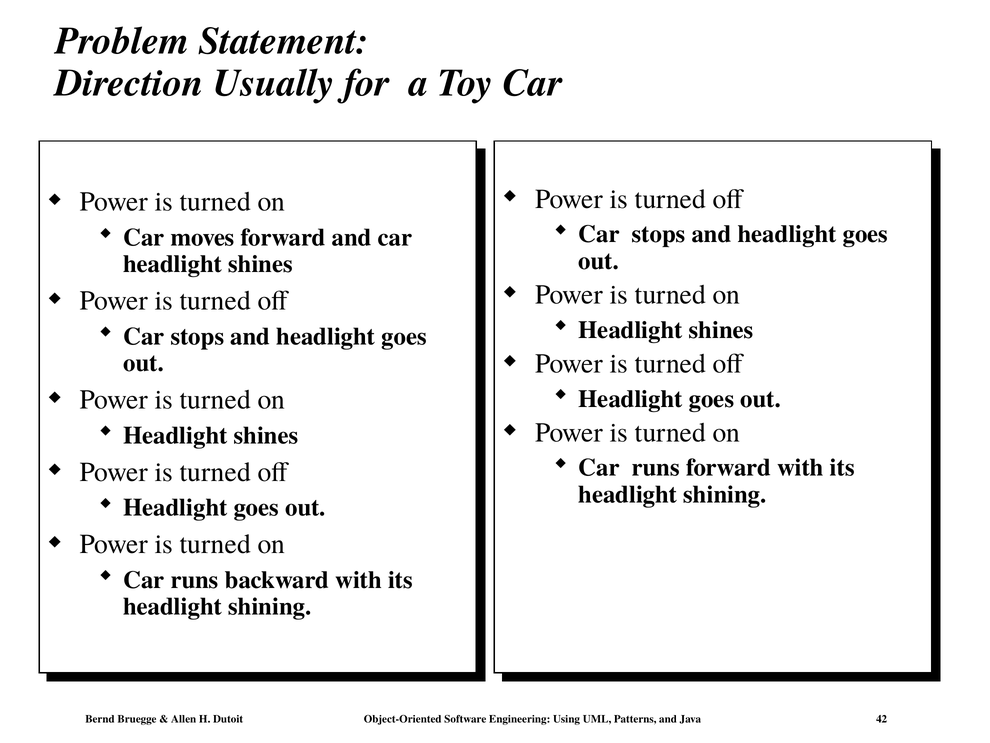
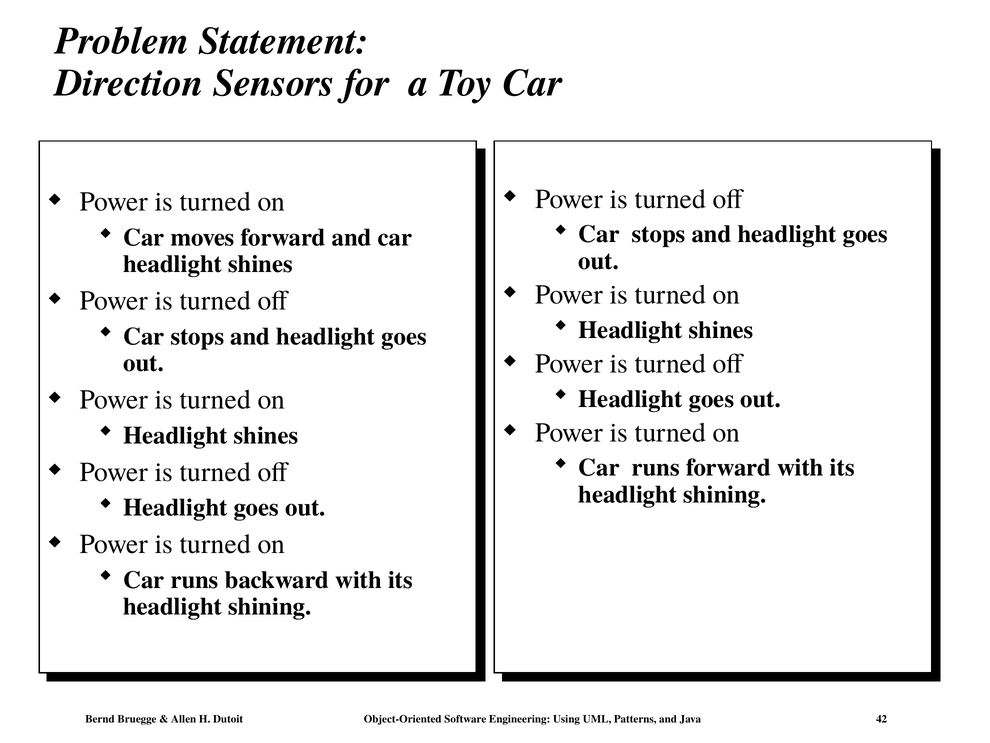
Usually: Usually -> Sensors (274, 83)
